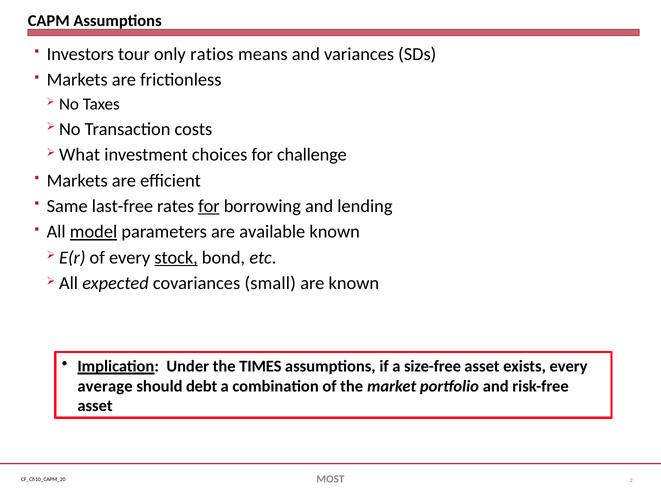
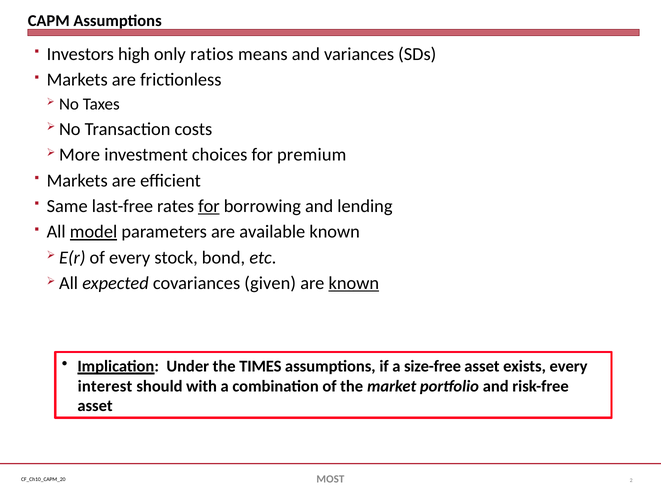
tour: tour -> high (134, 54)
What: What -> More (80, 155)
challenge: challenge -> premium (312, 155)
stock underline: present -> none (176, 258)
small: small -> given (270, 284)
known underline: none -> present (354, 284)
average: average -> interest (105, 387)
debt: debt -> with (202, 387)
